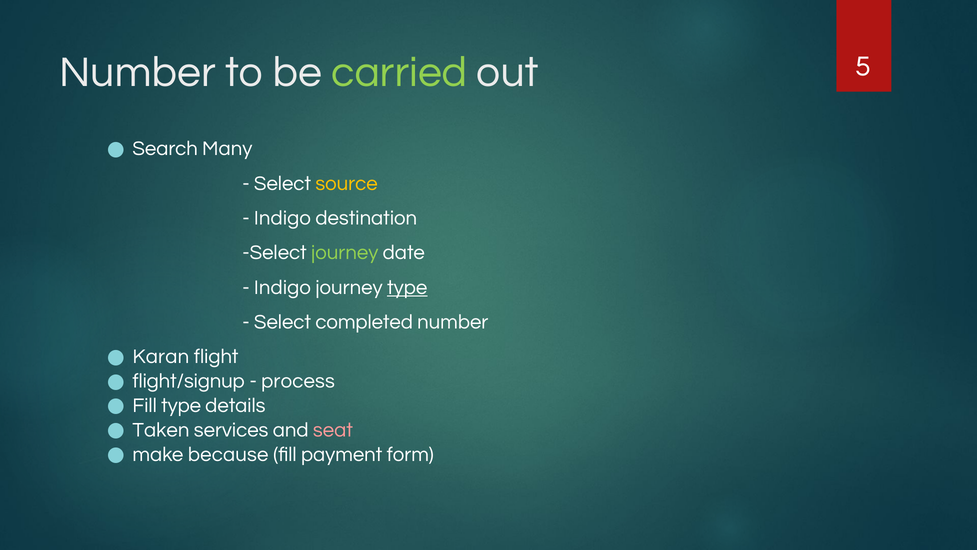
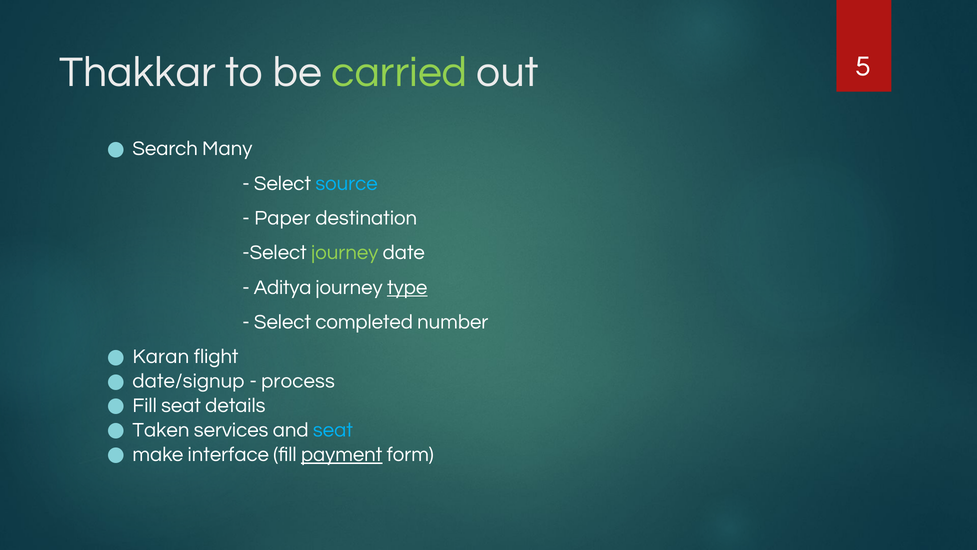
Number: Number -> Thakkar (138, 72)
source colour: yellow -> light blue (347, 183)
Indigo: Indigo -> Paper (282, 218)
Indigo: Indigo -> Aditya (283, 287)
flight/signup: flight/signup -> date/signup (188, 381)
Fill type: type -> seat (181, 405)
seat colour: pink -> light blue (333, 430)
because: because -> interface (228, 454)
payment underline: none -> present (342, 454)
